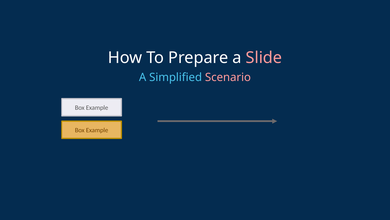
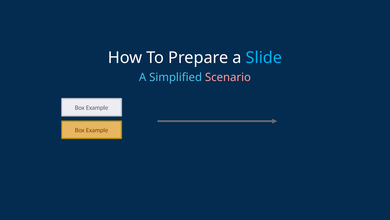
Slide colour: pink -> light blue (264, 58)
